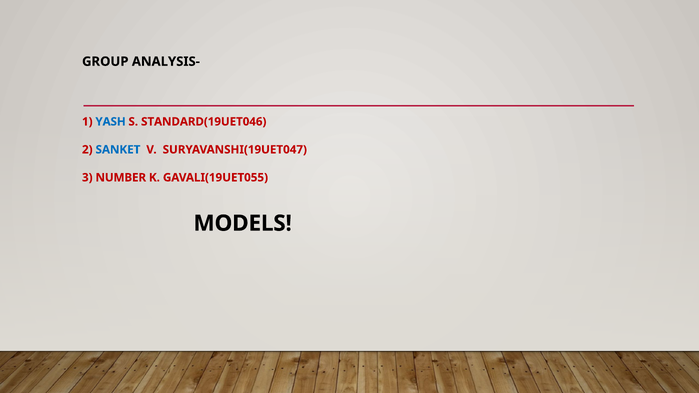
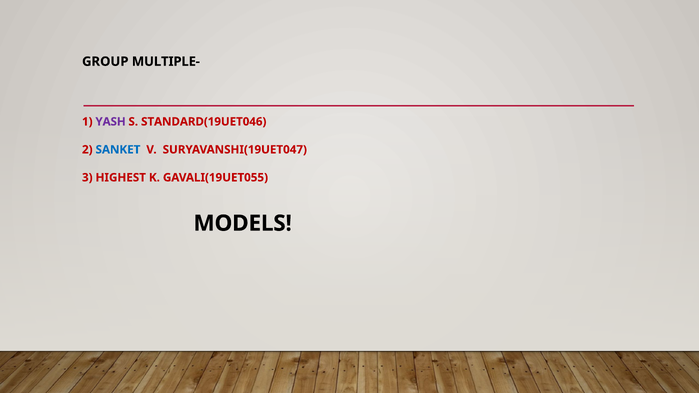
ANALYSIS-: ANALYSIS- -> MULTIPLE- (166, 62)
YASH colour: blue -> purple (111, 122)
NUMBER: NUMBER -> HIGHEST (121, 178)
